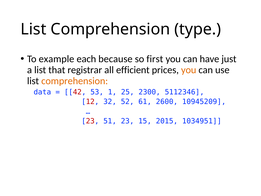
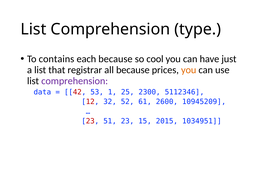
example: example -> contains (56, 59)
first: first -> cool (155, 59)
all efficient: efficient -> because (133, 70)
comprehension colour: orange -> purple (75, 81)
